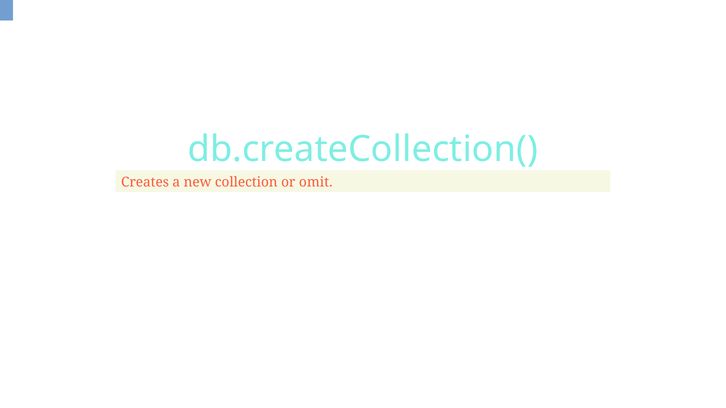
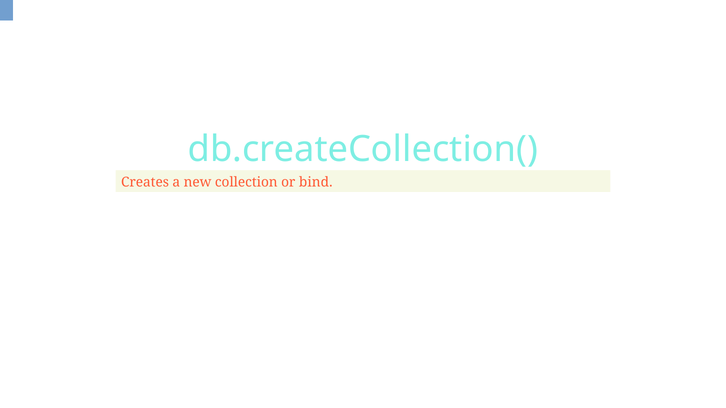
omit: omit -> bind (316, 182)
